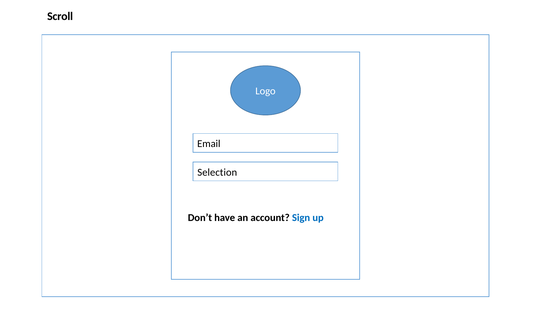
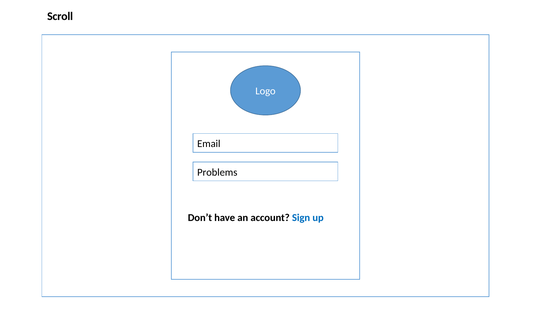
Selection: Selection -> Problems (217, 172)
